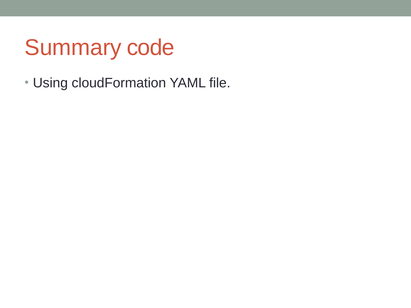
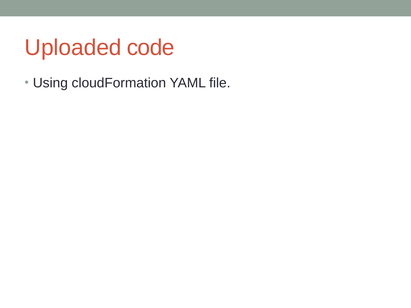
Summary: Summary -> Uploaded (73, 48)
